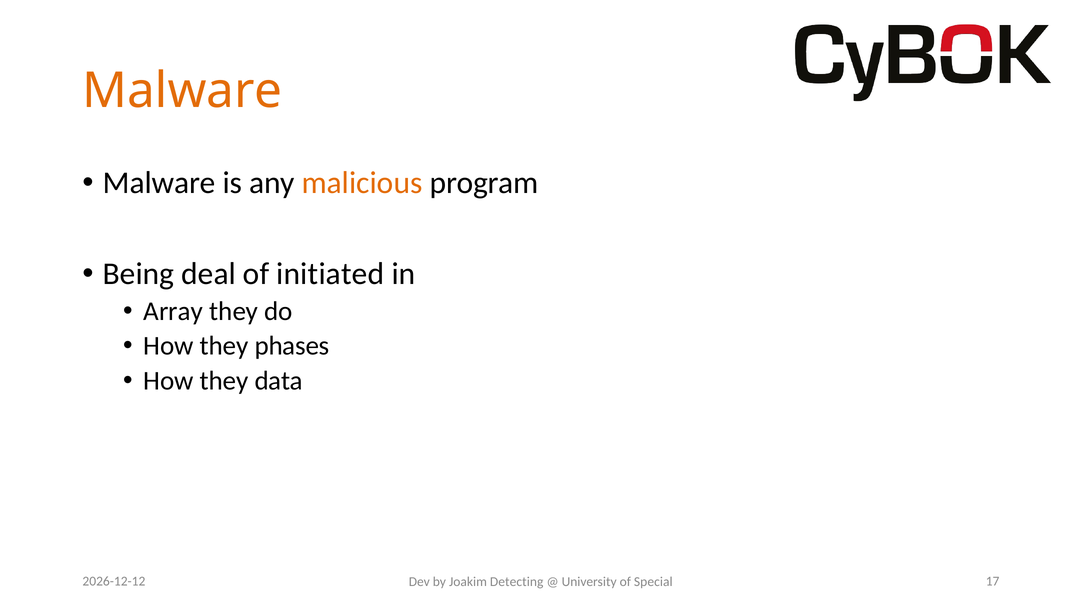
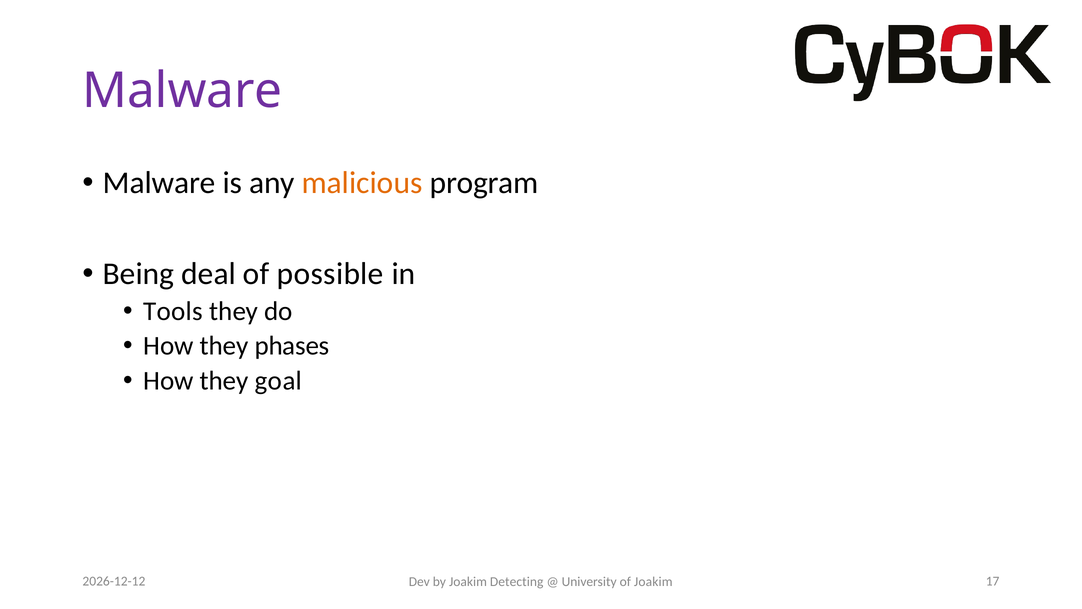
Malware colour: orange -> purple (182, 91)
initiated: initiated -> possible (330, 274)
Array: Array -> Tools (173, 311)
data: data -> goal (278, 381)
of Special: Special -> Joakim (653, 581)
